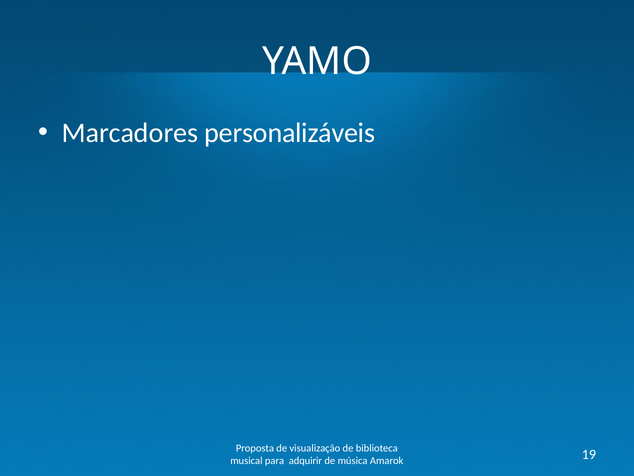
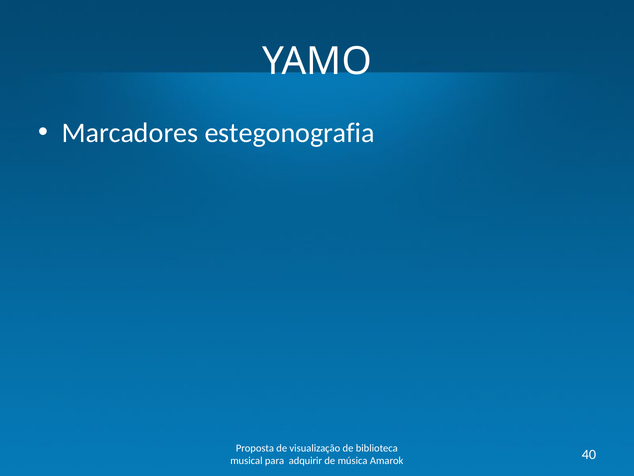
personalizáveis: personalizáveis -> estegonografia (290, 133)
19: 19 -> 40 (589, 454)
